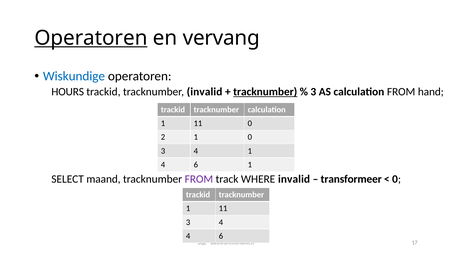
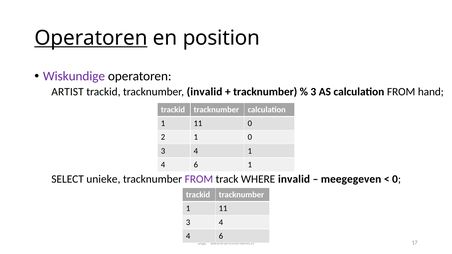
vervang: vervang -> position (221, 38)
Wiskundige colour: blue -> purple (74, 76)
HOURS: HOURS -> ARTIST (68, 92)
tracknumber underline: present -> none (265, 92)
maand: maand -> unieke (103, 179)
transformeer: transformeer -> meegegeven (351, 179)
